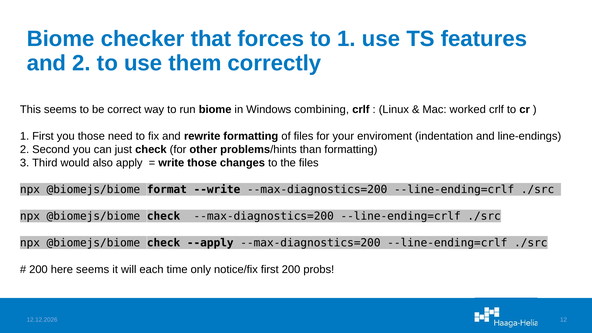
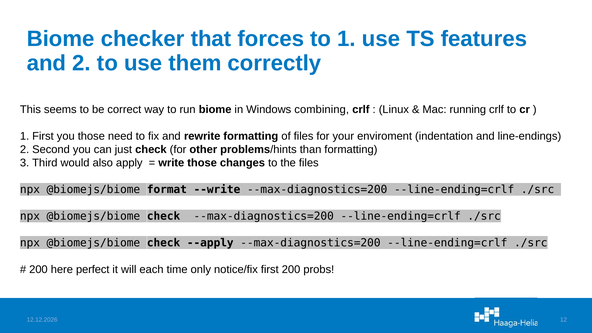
worked: worked -> running (468, 110)
here seems: seems -> perfect (93, 269)
